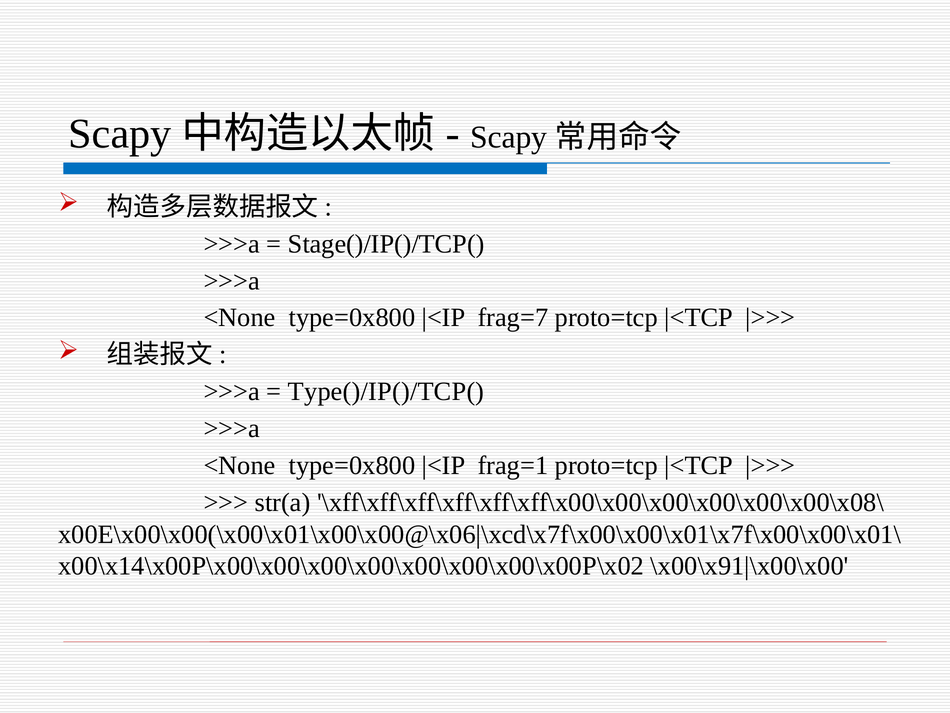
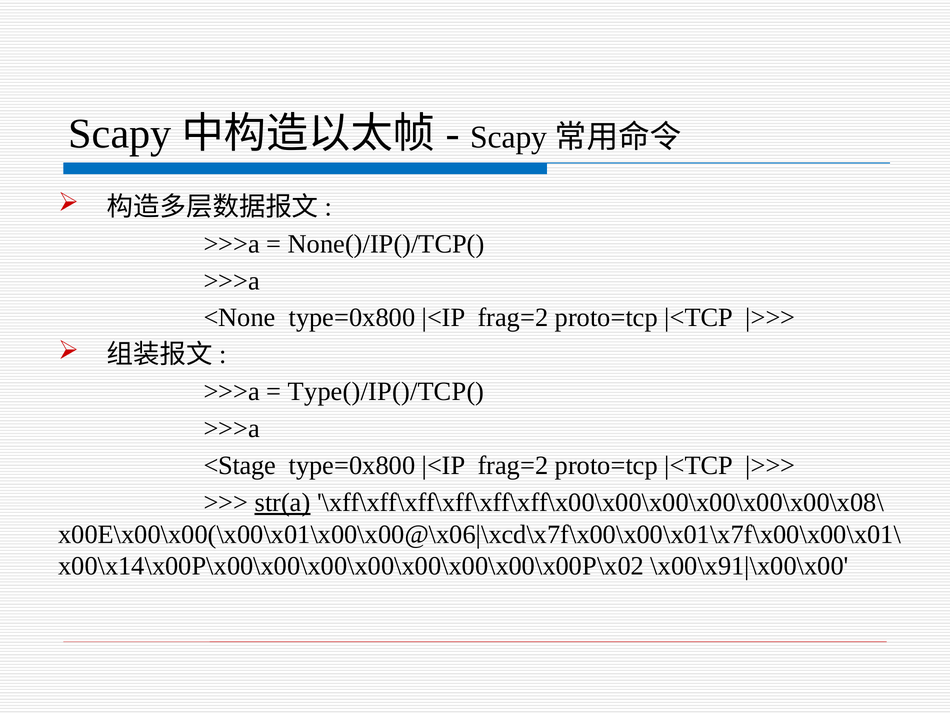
Stage()/IP()/TCP(: Stage()/IP()/TCP( -> None()/IP()/TCP( (386, 244)
frag=7: frag=7 -> frag=2 (513, 318)
<None: <None -> <Stage (240, 465)
frag=1: frag=1 -> frag=2 (513, 465)
str(a underline: none -> present (283, 502)
